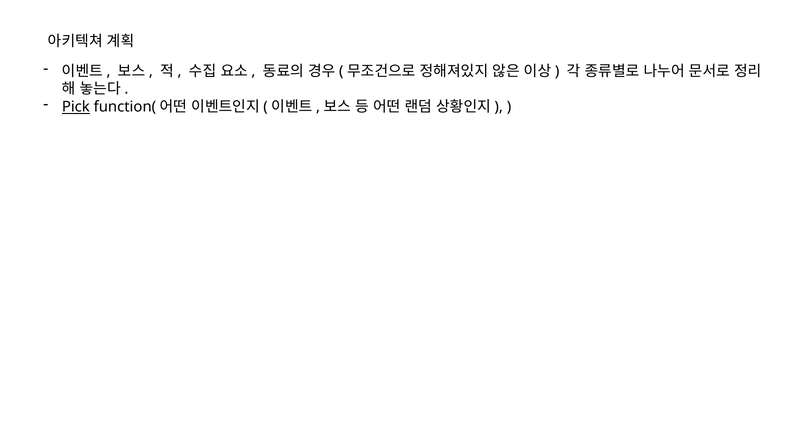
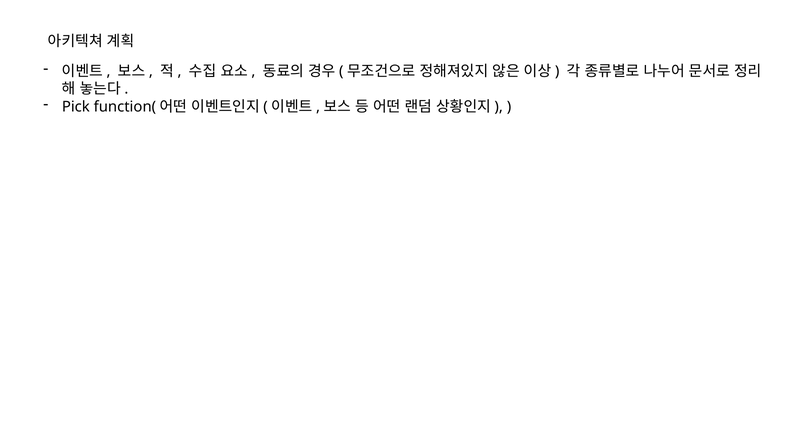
Pick underline: present -> none (76, 107)
